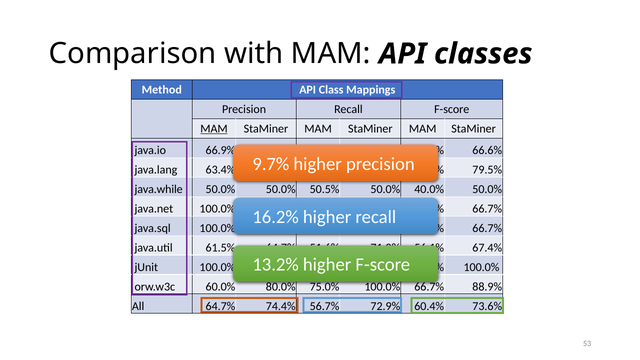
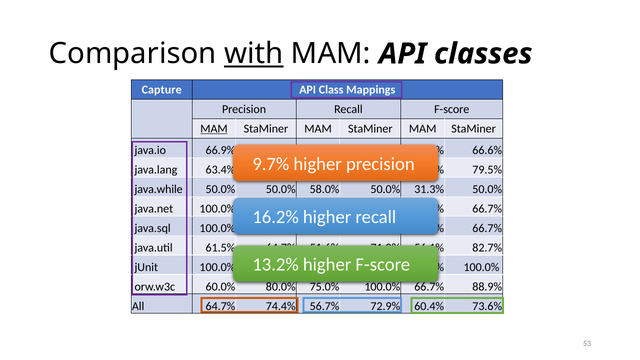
with underline: none -> present (254, 54)
Method: Method -> Capture (162, 90)
50.5%: 50.5% -> 58.0% (325, 189)
40.0%: 40.0% -> 31.3% (429, 189)
67.4%: 67.4% -> 82.7% (487, 248)
